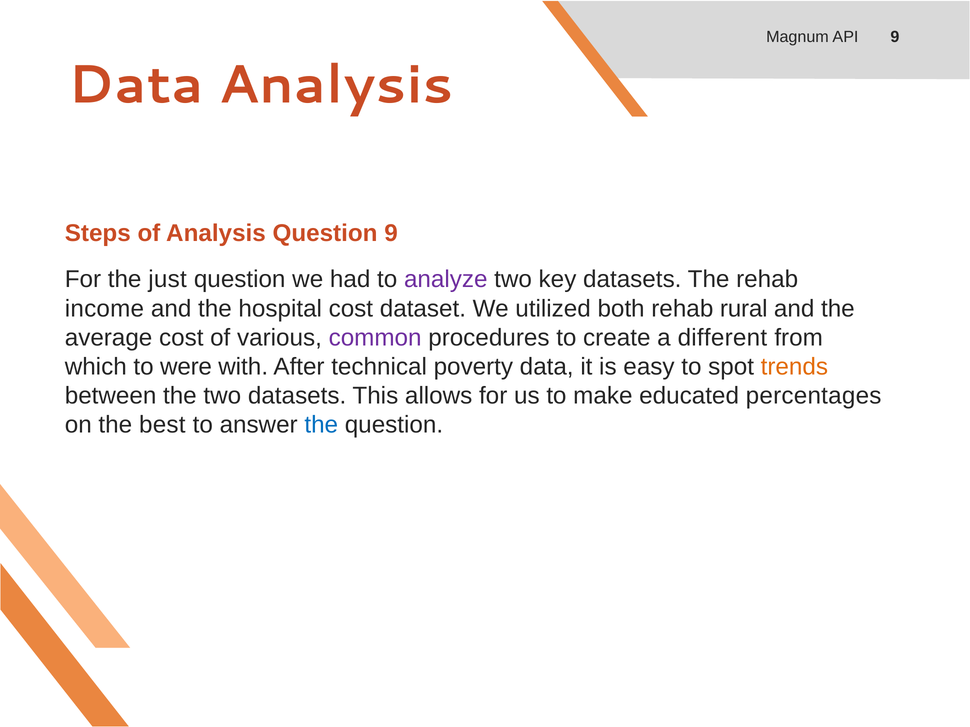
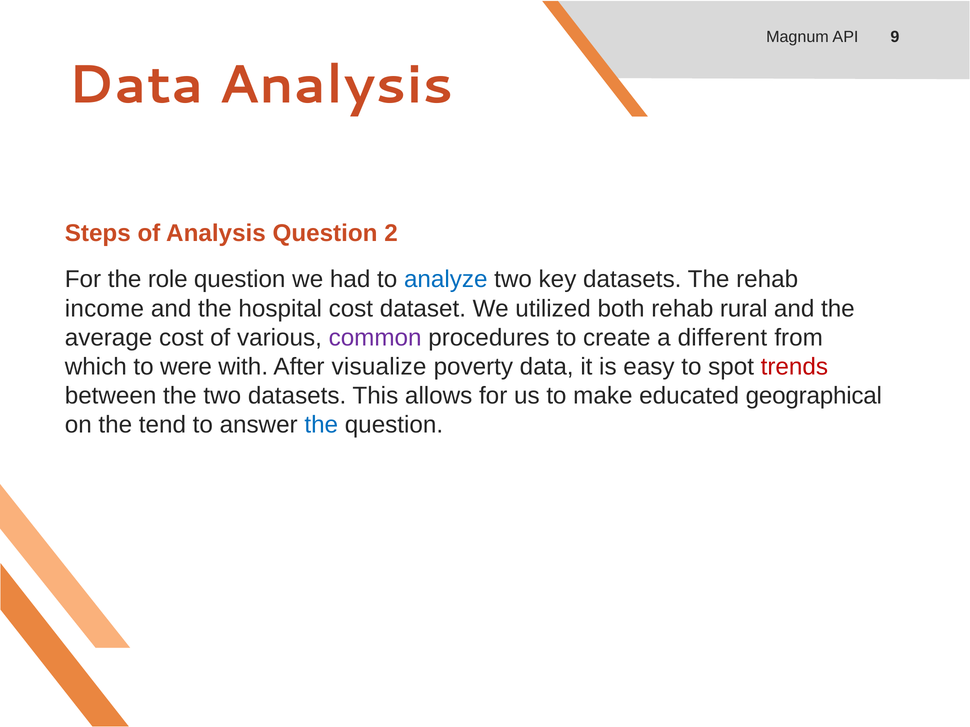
Question 9: 9 -> 2 (391, 233)
just: just -> role (168, 280)
analyze colour: purple -> blue (446, 280)
technical: technical -> visualize (379, 367)
trends colour: orange -> red (794, 367)
percentages: percentages -> geographical (814, 396)
best: best -> tend (162, 425)
